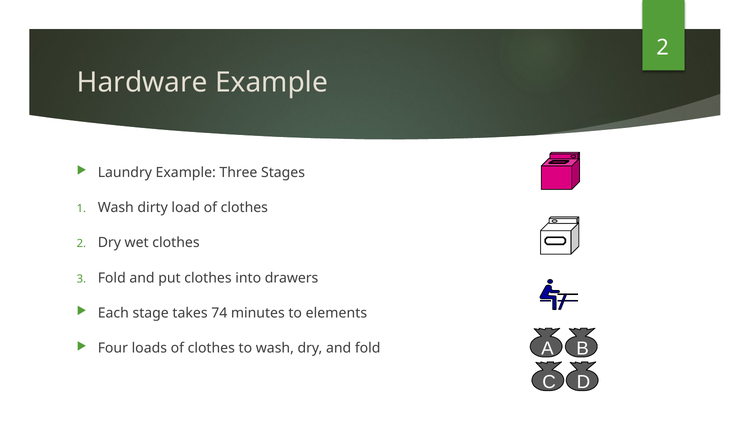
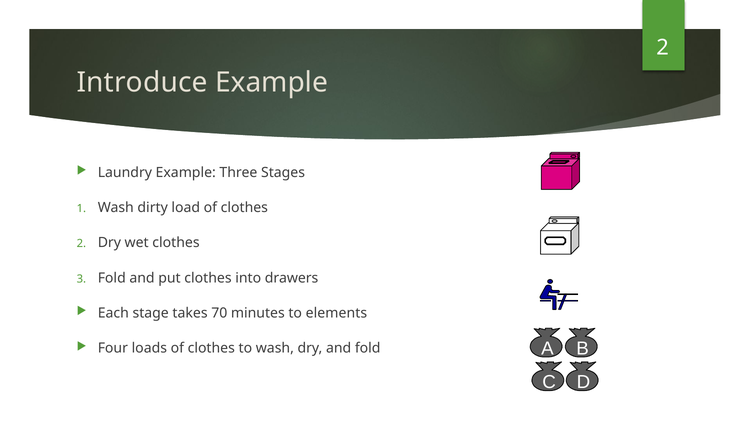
Hardware: Hardware -> Introduce (142, 83)
74: 74 -> 70 (219, 313)
